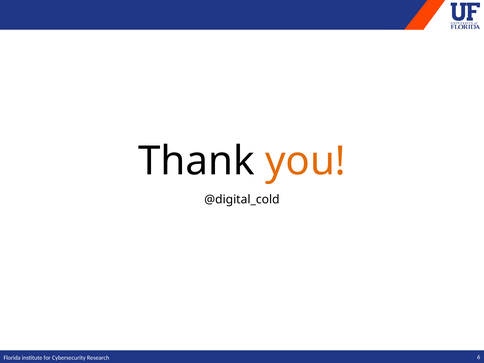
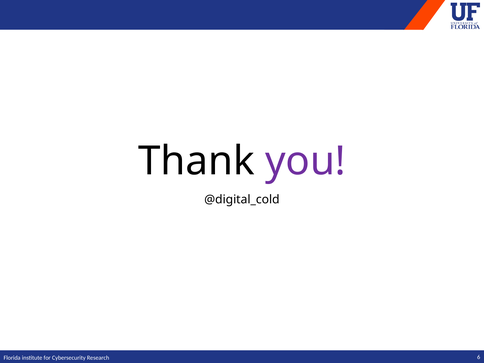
you colour: orange -> purple (305, 161)
